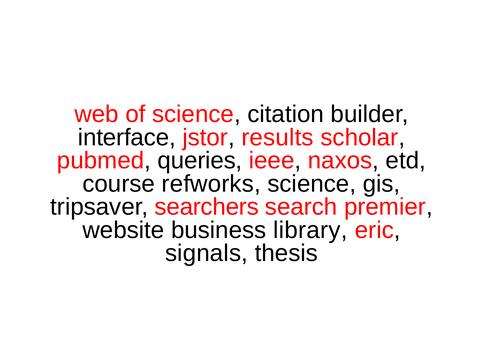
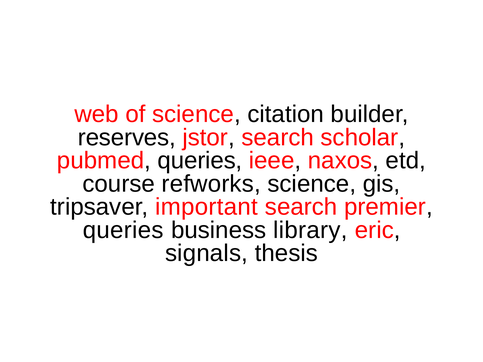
interface: interface -> reserves (127, 138)
jstor results: results -> search (278, 138)
searchers: searchers -> important (206, 207)
website: website -> queries (123, 230)
